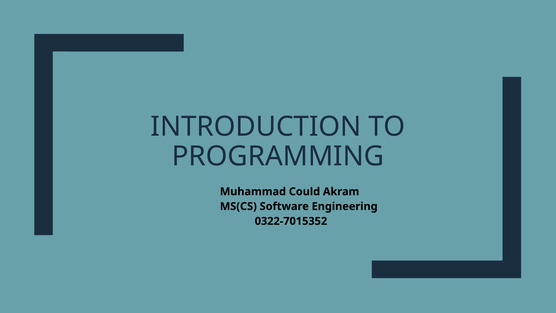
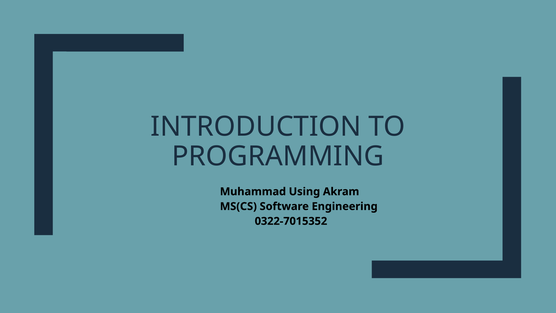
Could: Could -> Using (304, 191)
